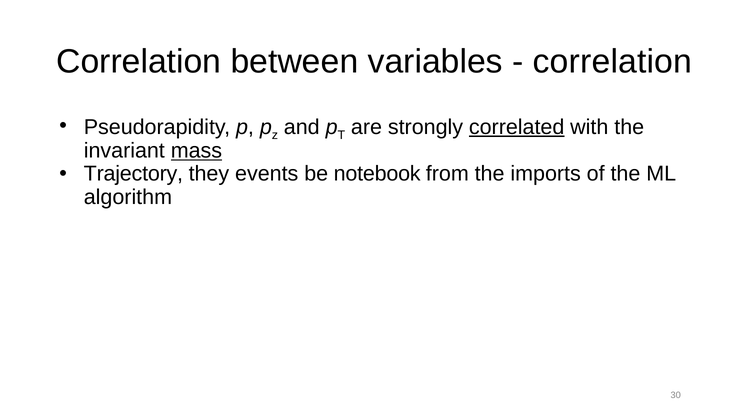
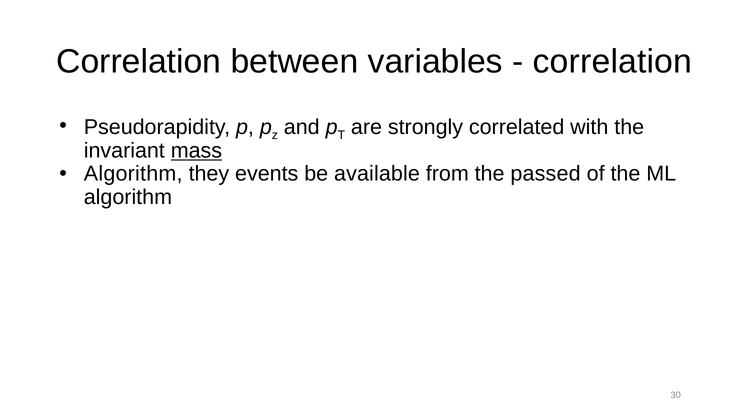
correlated underline: present -> none (517, 127)
Trajectory: Trajectory -> Algorithm (133, 174)
notebook: notebook -> available (377, 174)
imports: imports -> passed (546, 174)
